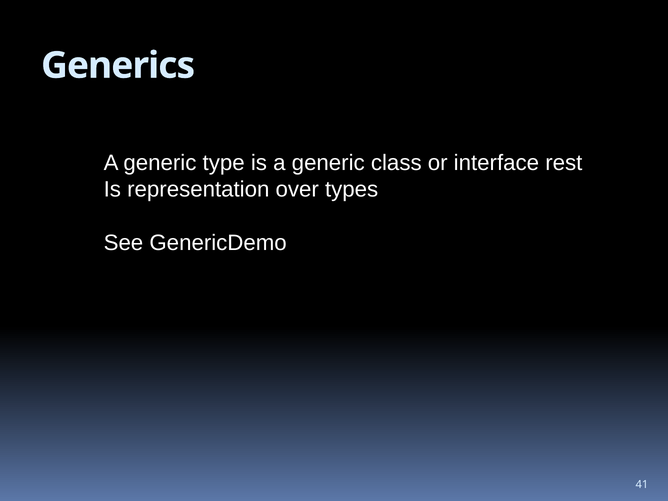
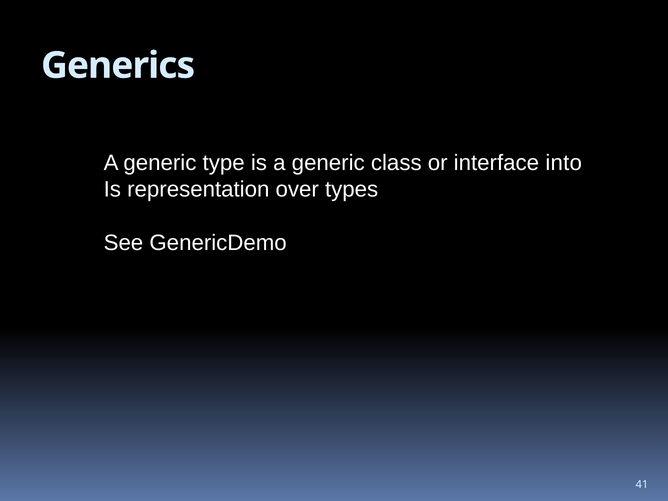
rest: rest -> into (564, 163)
